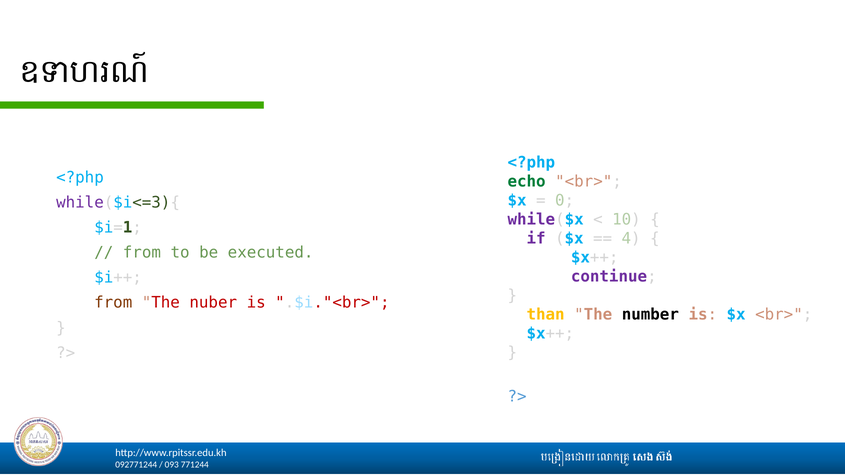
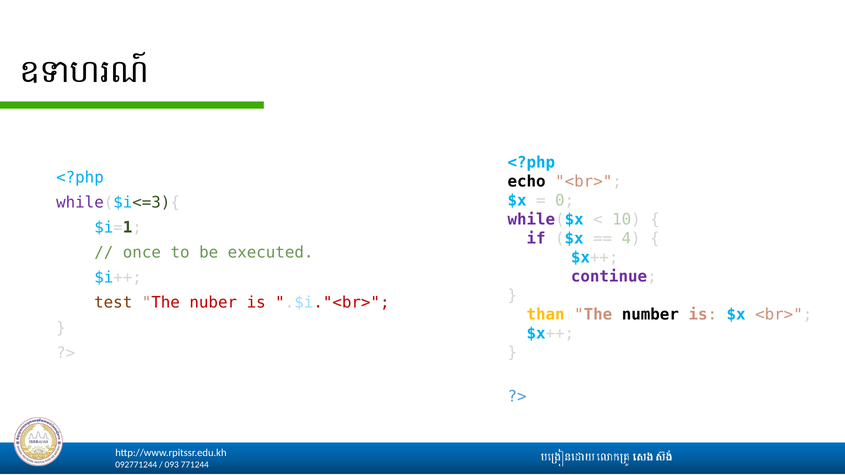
echo colour: green -> black (527, 181)
from: from -> once (142, 253)
from: from -> test (113, 303)
